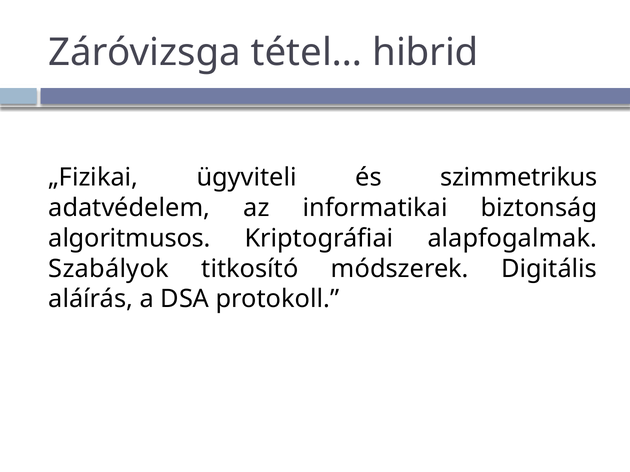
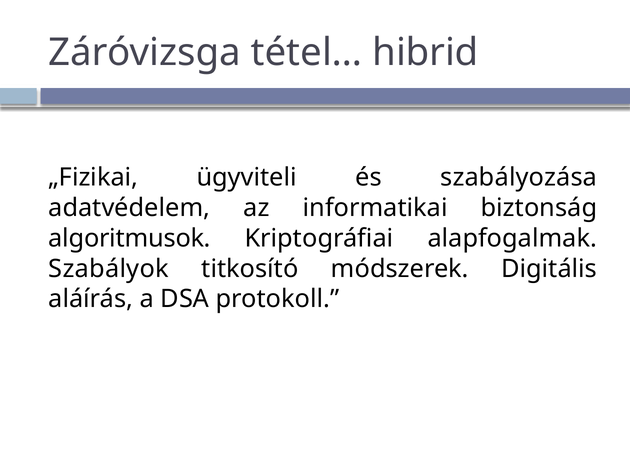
szimmetrikus: szimmetrikus -> szabályozása (519, 178)
algoritmusos: algoritmusos -> algoritmusok (130, 239)
